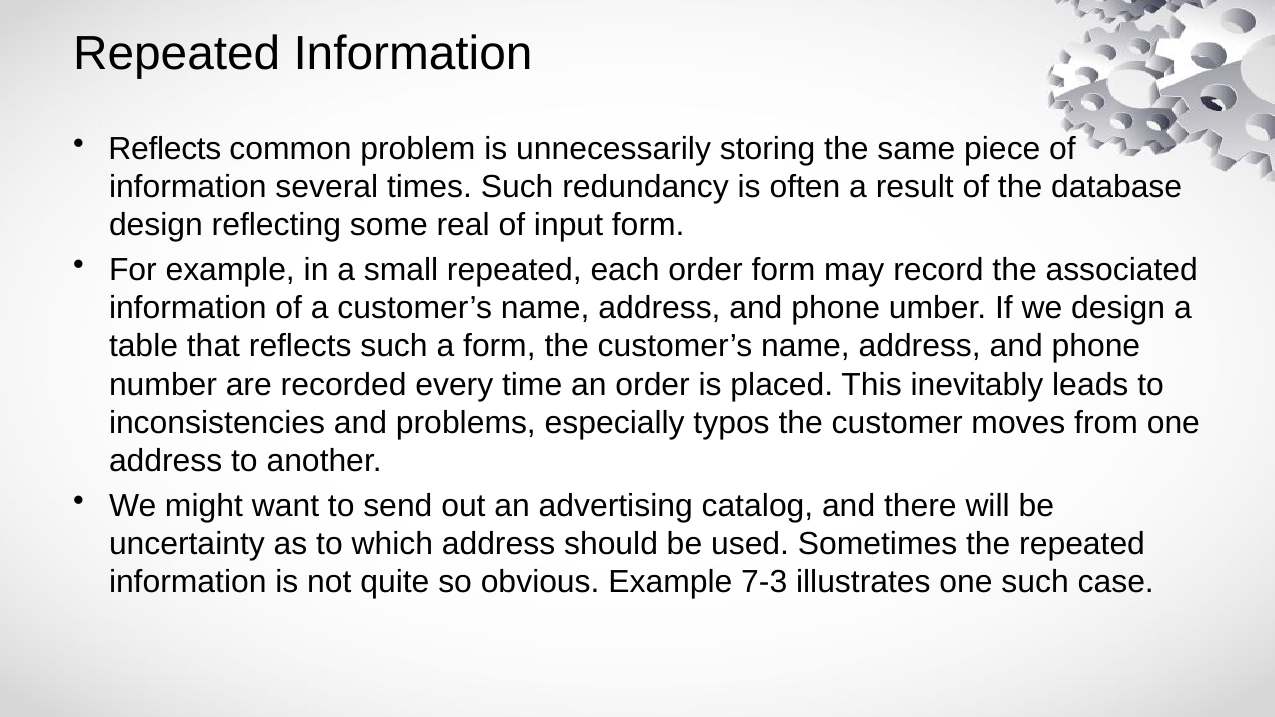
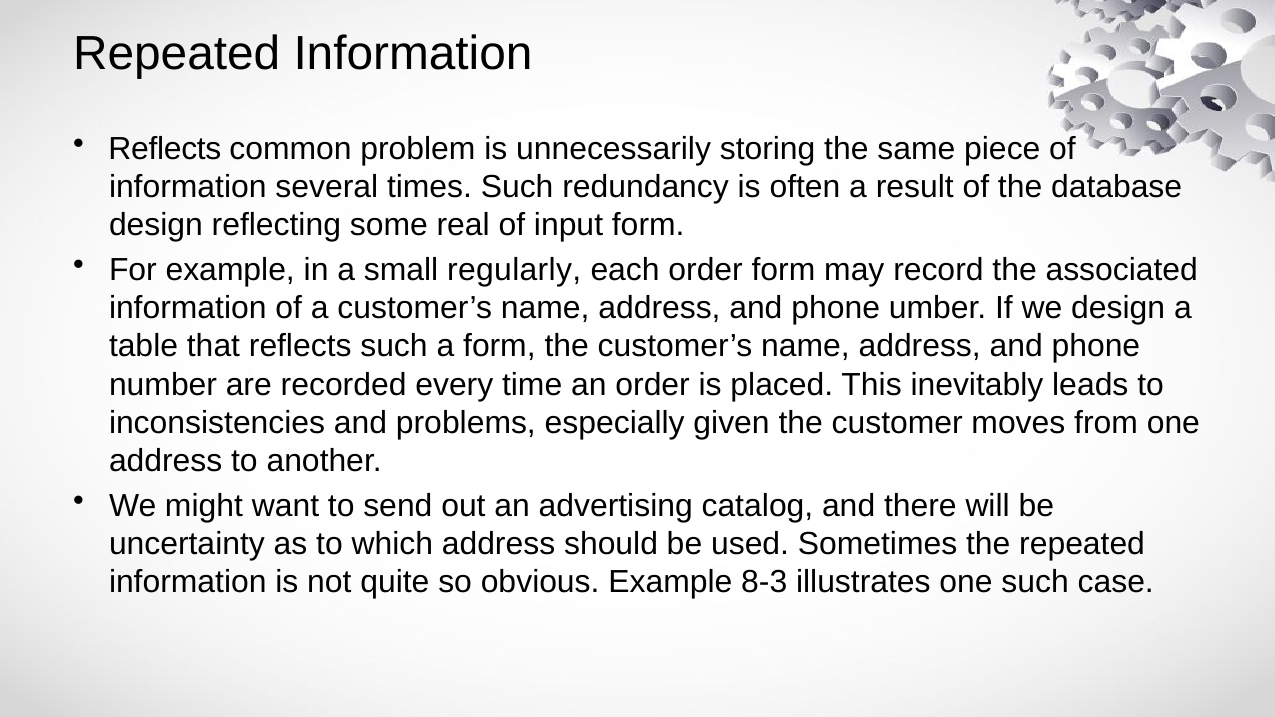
small repeated: repeated -> regularly (514, 270)
typos: typos -> given (732, 423)
7-3: 7-3 -> 8-3 (764, 582)
